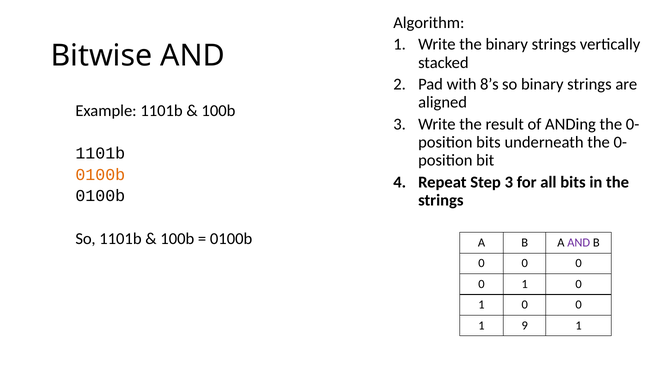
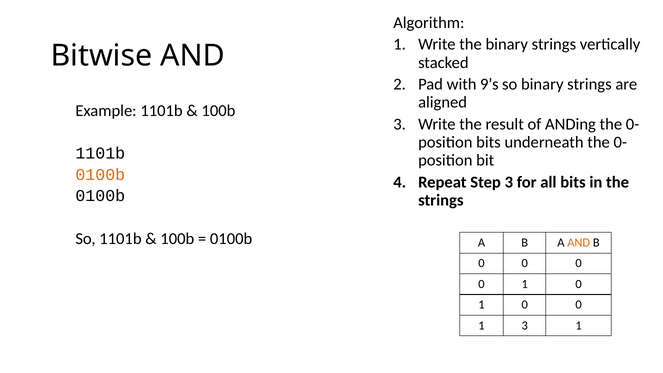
8’s: 8’s -> 9’s (489, 84)
AND colour: purple -> orange (579, 243)
1 9: 9 -> 3 (525, 325)
